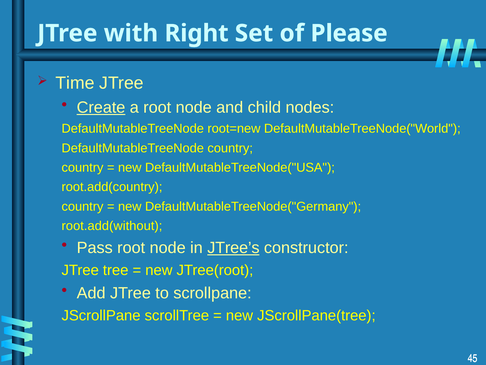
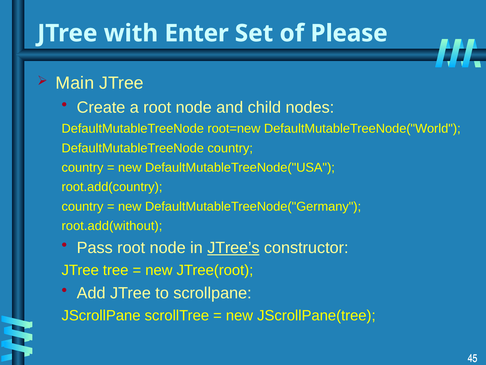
Right: Right -> Enter (197, 33)
Time: Time -> Main (75, 83)
Create underline: present -> none (101, 107)
